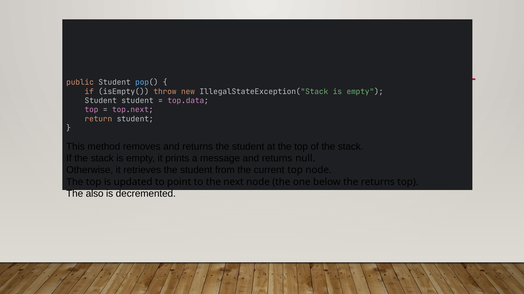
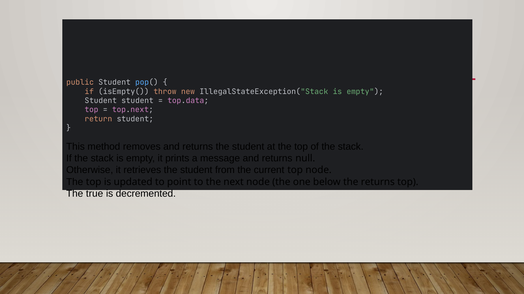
also: also -> true (95, 194)
